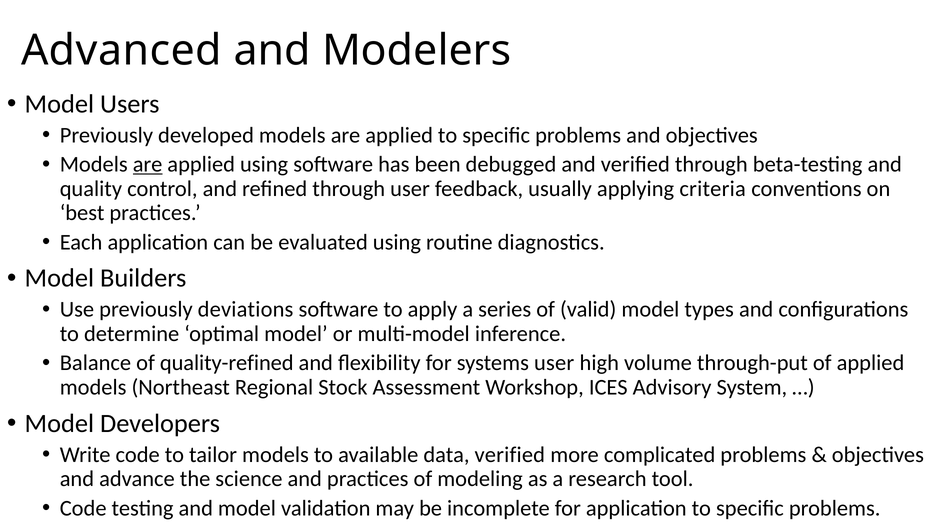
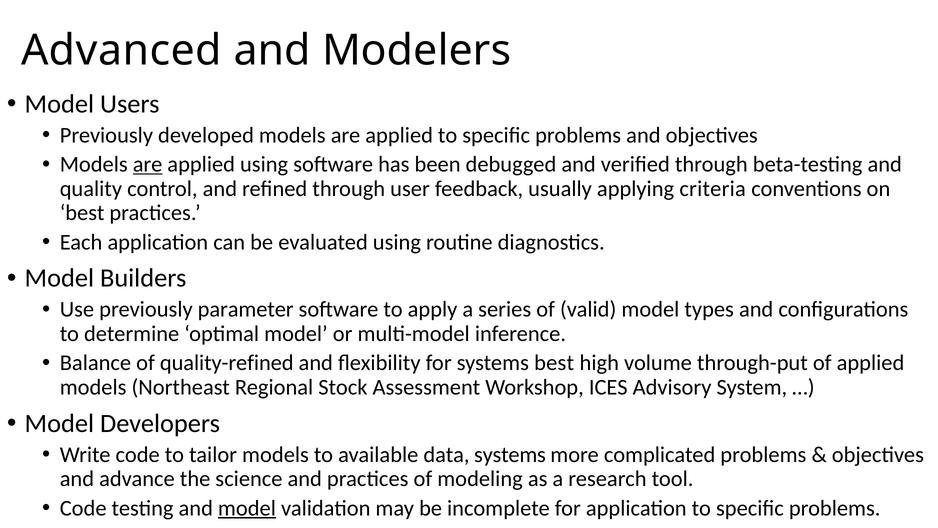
deviations: deviations -> parameter (246, 309)
systems user: user -> best (554, 363)
data verified: verified -> systems (510, 454)
model underline: none -> present (247, 508)
